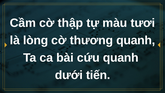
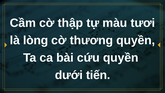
thương quanh: quanh -> quyền (136, 40)
cứu quanh: quanh -> quyền (121, 58)
